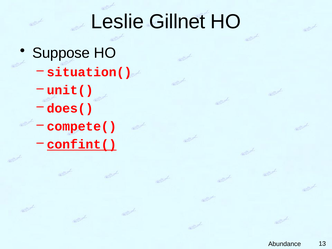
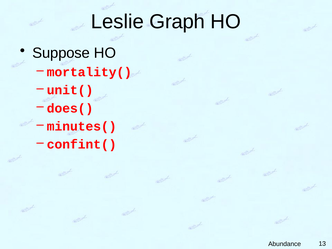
Gillnet: Gillnet -> Graph (177, 22)
situation(: situation( -> mortality( (89, 72)
compete(: compete( -> minutes( (82, 126)
confint( underline: present -> none (82, 144)
